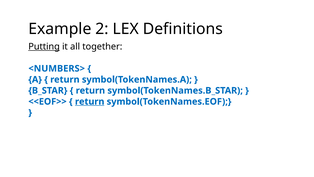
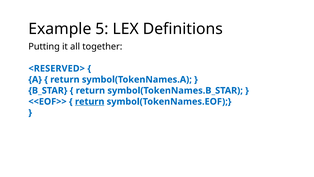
2: 2 -> 5 (102, 29)
Putting underline: present -> none (44, 46)
<NUMBERS>: <NUMBERS> -> <RESERVED> (57, 68)
